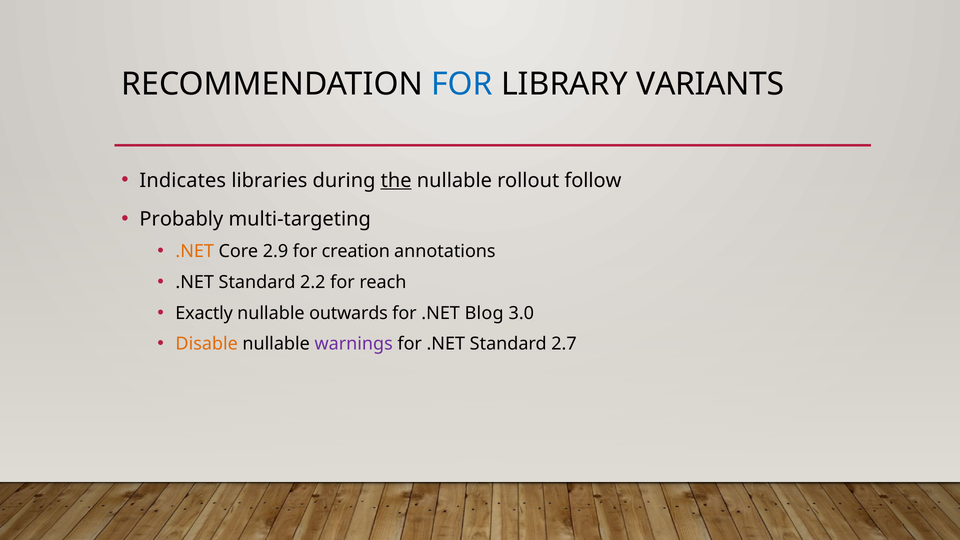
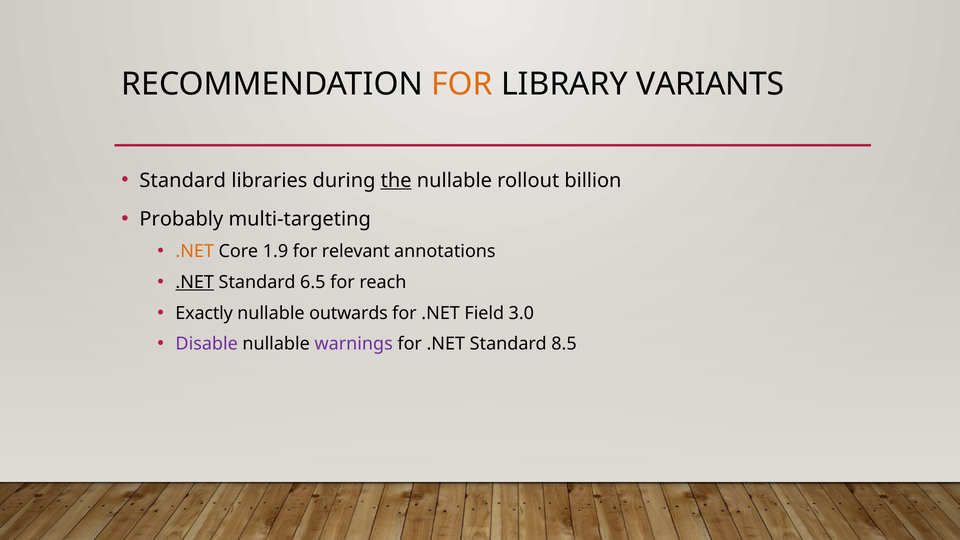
FOR colour: blue -> orange (462, 84)
Indicates: Indicates -> Standard (183, 181)
follow: follow -> billion (593, 181)
2.9: 2.9 -> 1.9 (275, 251)
creation: creation -> relevant (356, 251)
.NET underline: none -> present (195, 282)
2.2: 2.2 -> 6.5 (313, 282)
Blog: Blog -> Field (484, 313)
Disable colour: orange -> purple (207, 344)
2.7: 2.7 -> 8.5 (564, 344)
